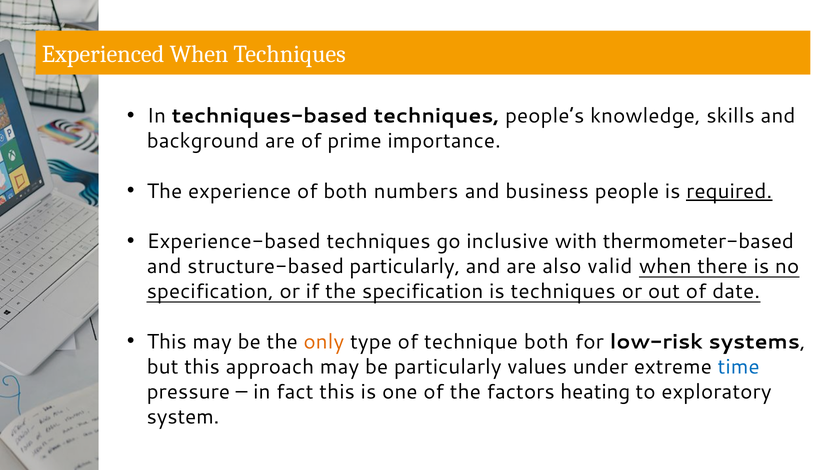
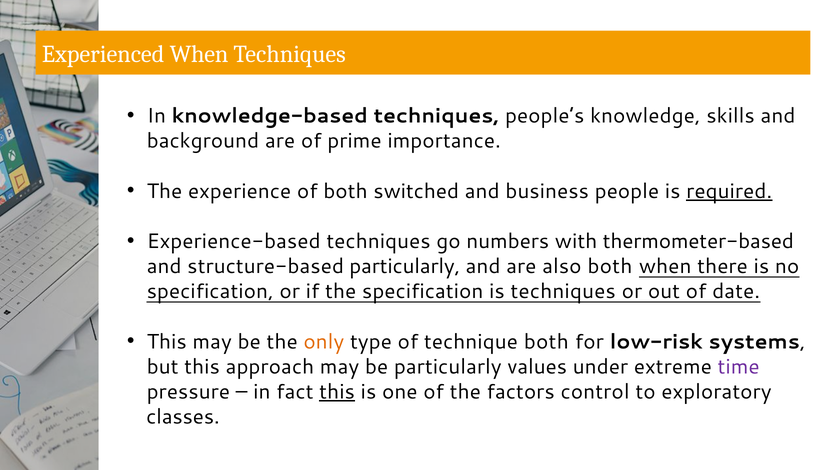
techniques-based: techniques-based -> knowledge-based (270, 116)
numbers: numbers -> switched (416, 191)
inclusive: inclusive -> numbers (508, 241)
also valid: valid -> both (610, 266)
time colour: blue -> purple (739, 366)
this underline: none -> present (337, 391)
heating: heating -> control (595, 391)
system: system -> classes (183, 417)
